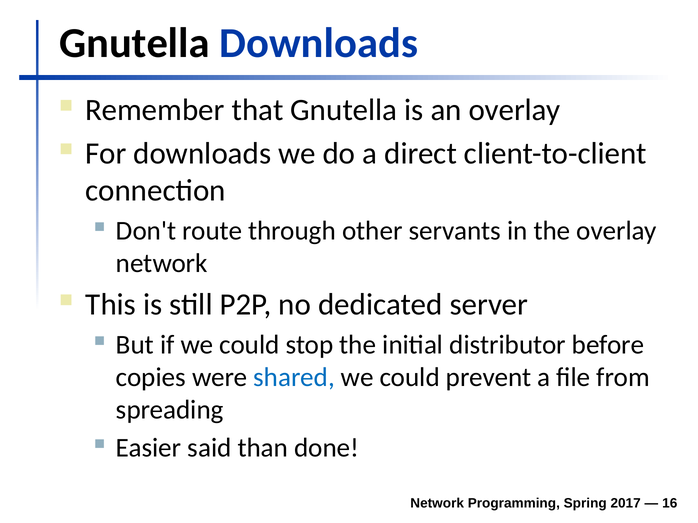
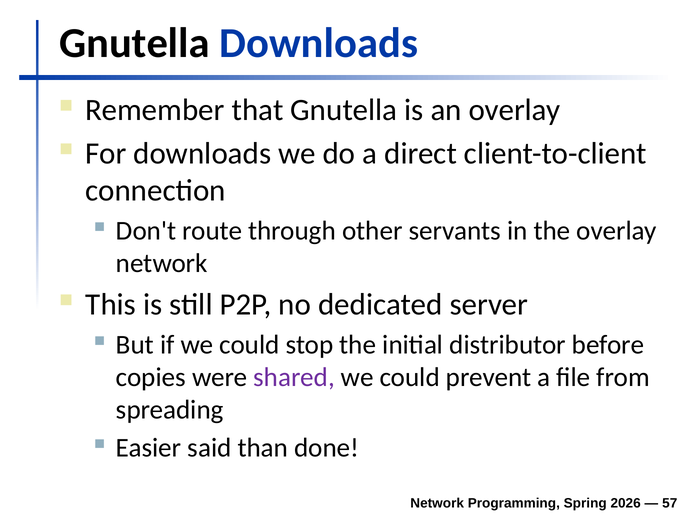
shared colour: blue -> purple (294, 378)
2017: 2017 -> 2026 (626, 504)
16: 16 -> 57 (670, 504)
